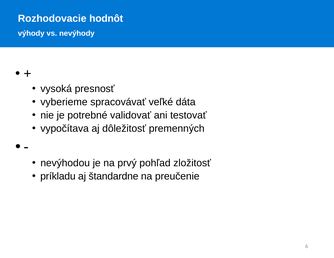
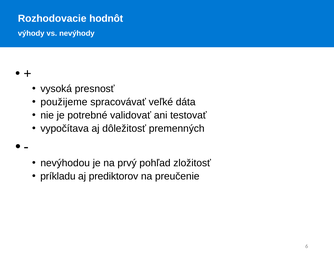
vyberieme: vyberieme -> použijeme (64, 102)
štandardne: štandardne -> prediktorov (114, 176)
